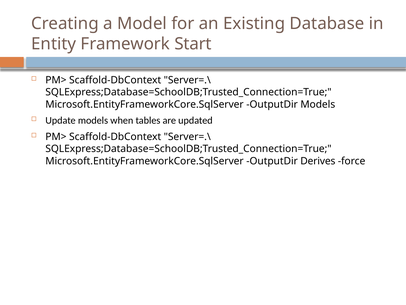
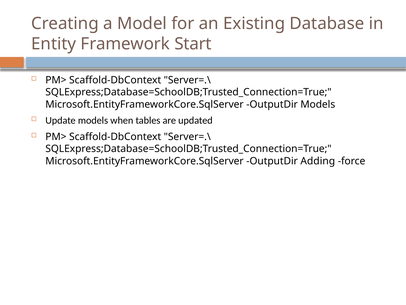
Derives: Derives -> Adding (318, 161)
